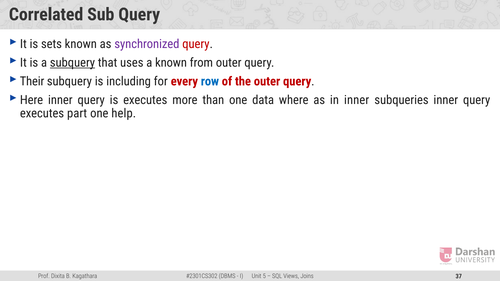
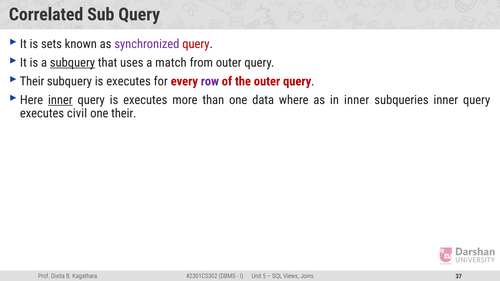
a known: known -> match (171, 63)
subquery is including: including -> executes (129, 81)
row colour: blue -> purple (210, 81)
inner underline: none -> present (60, 100)
part: part -> civil (77, 114)
one help: help -> their (124, 114)
